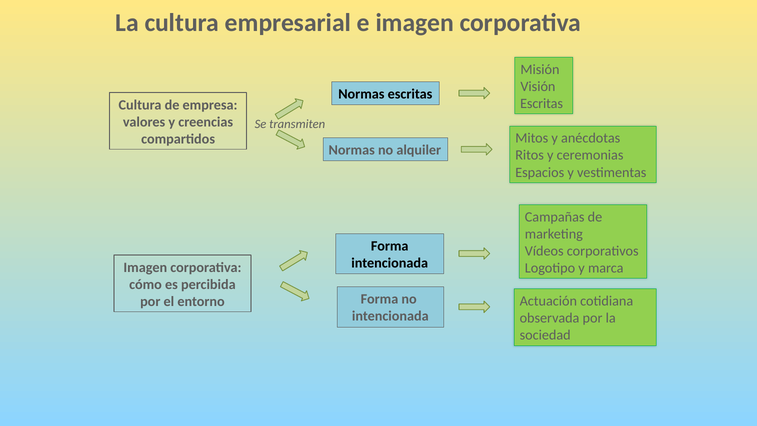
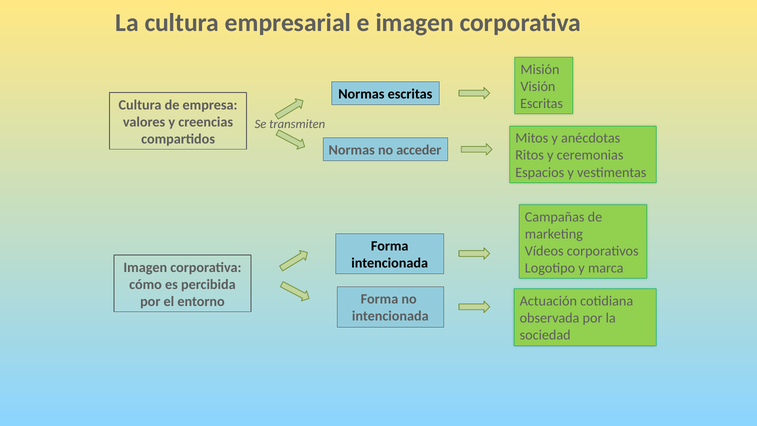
alquiler: alquiler -> acceder (419, 150)
